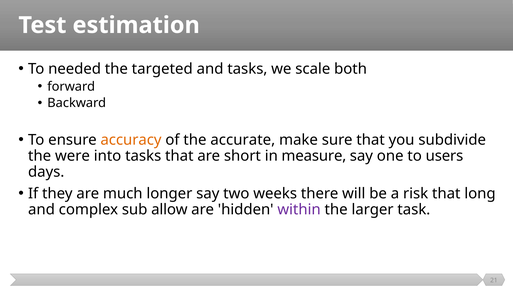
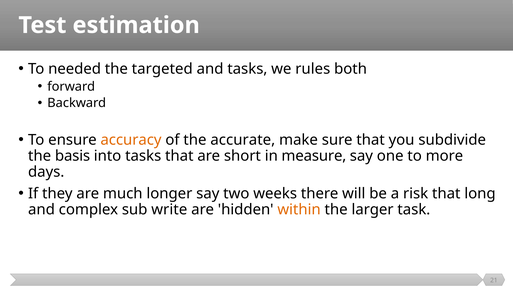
scale: scale -> rules (313, 69)
were: were -> basis (73, 156)
users: users -> more (444, 156)
allow: allow -> write (169, 210)
within colour: purple -> orange (299, 210)
